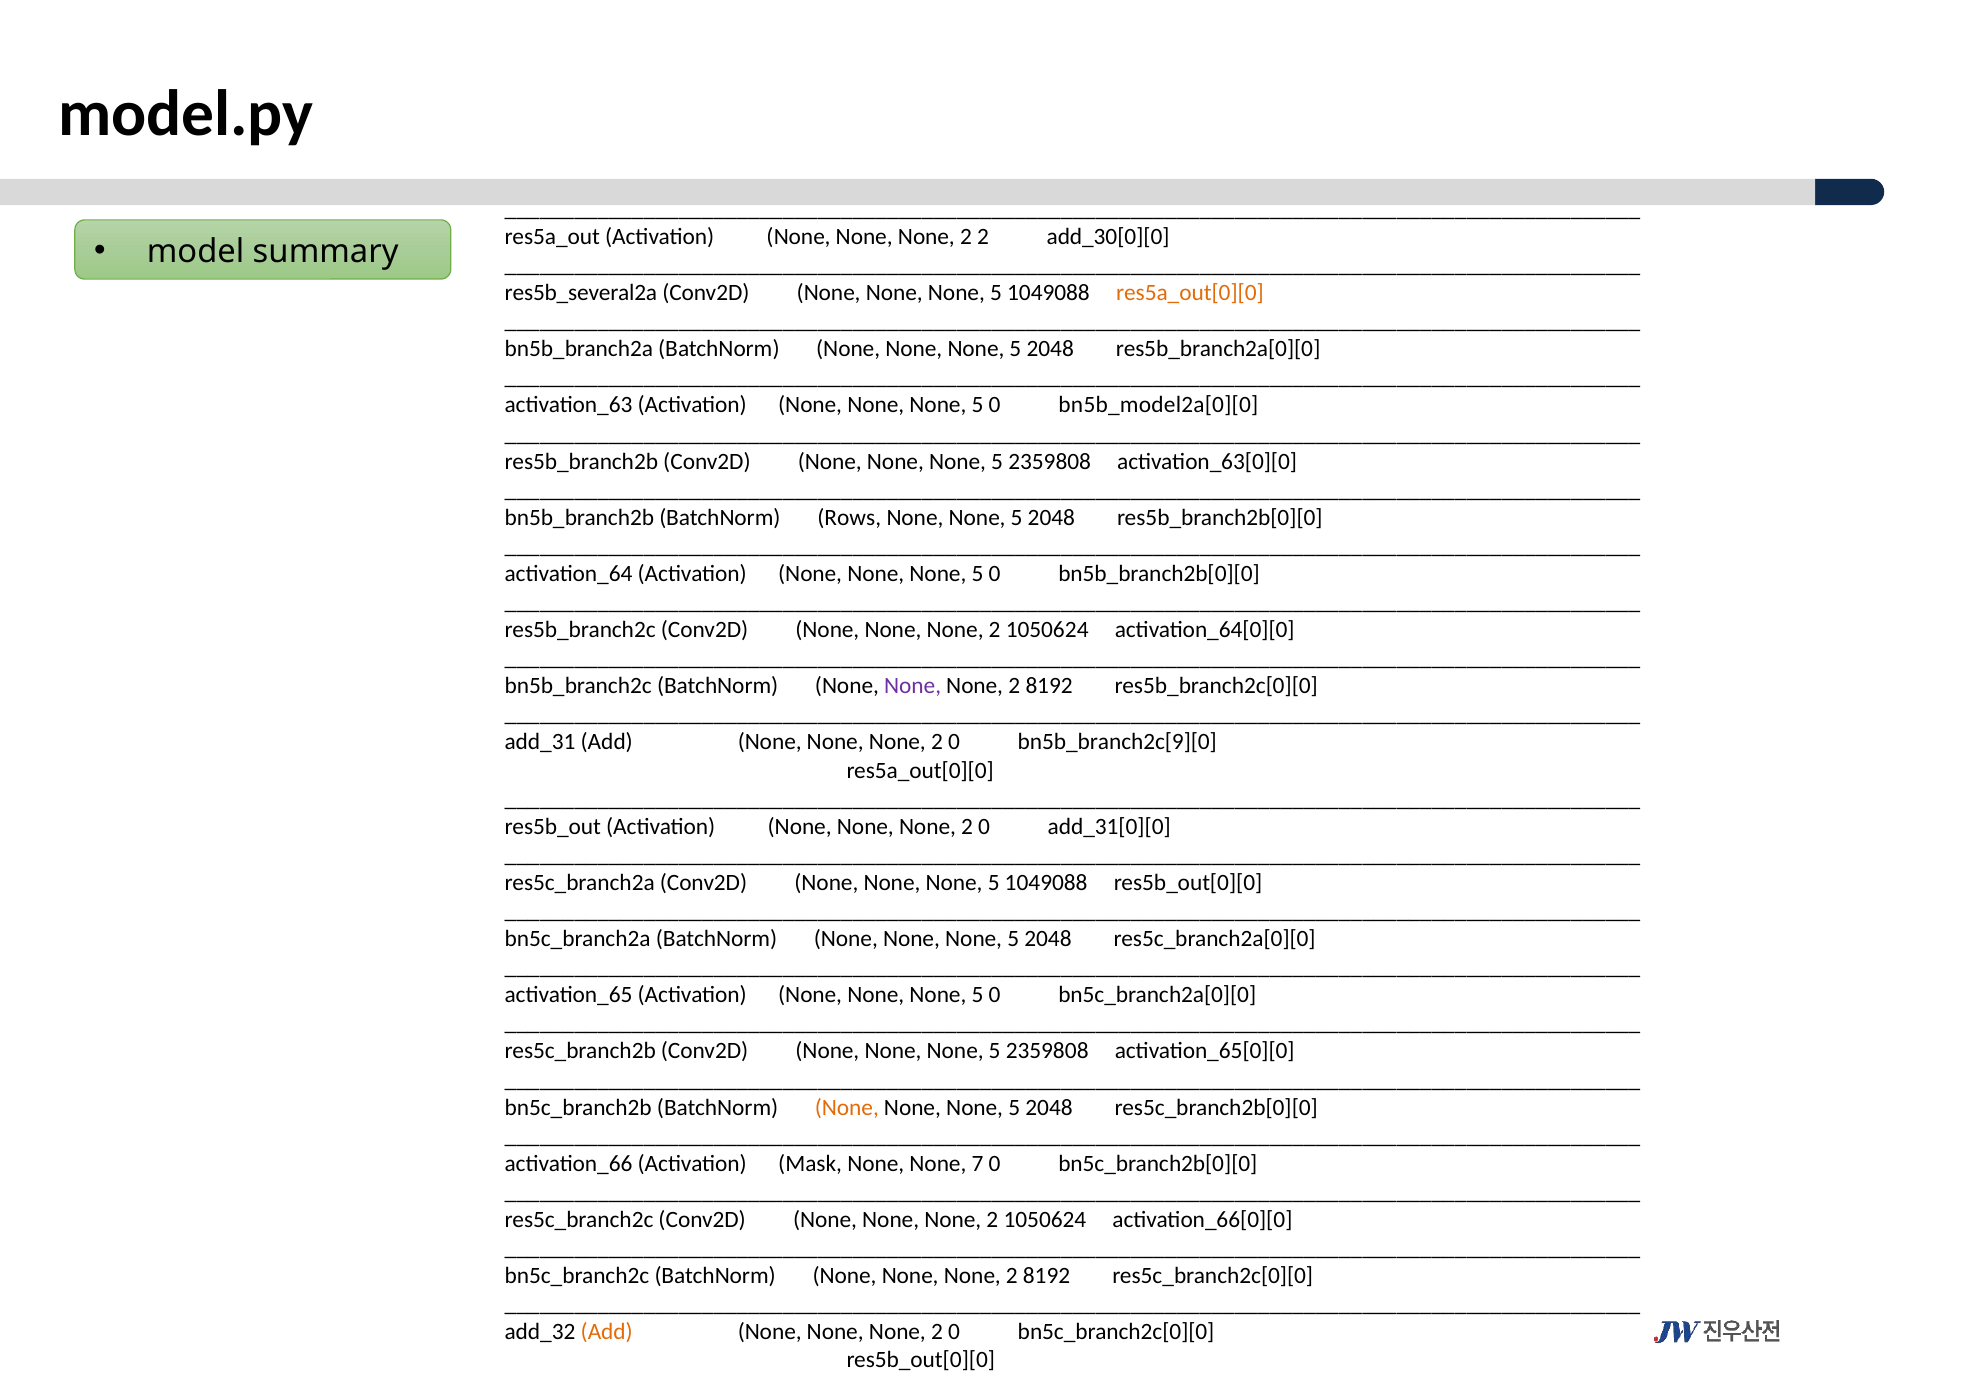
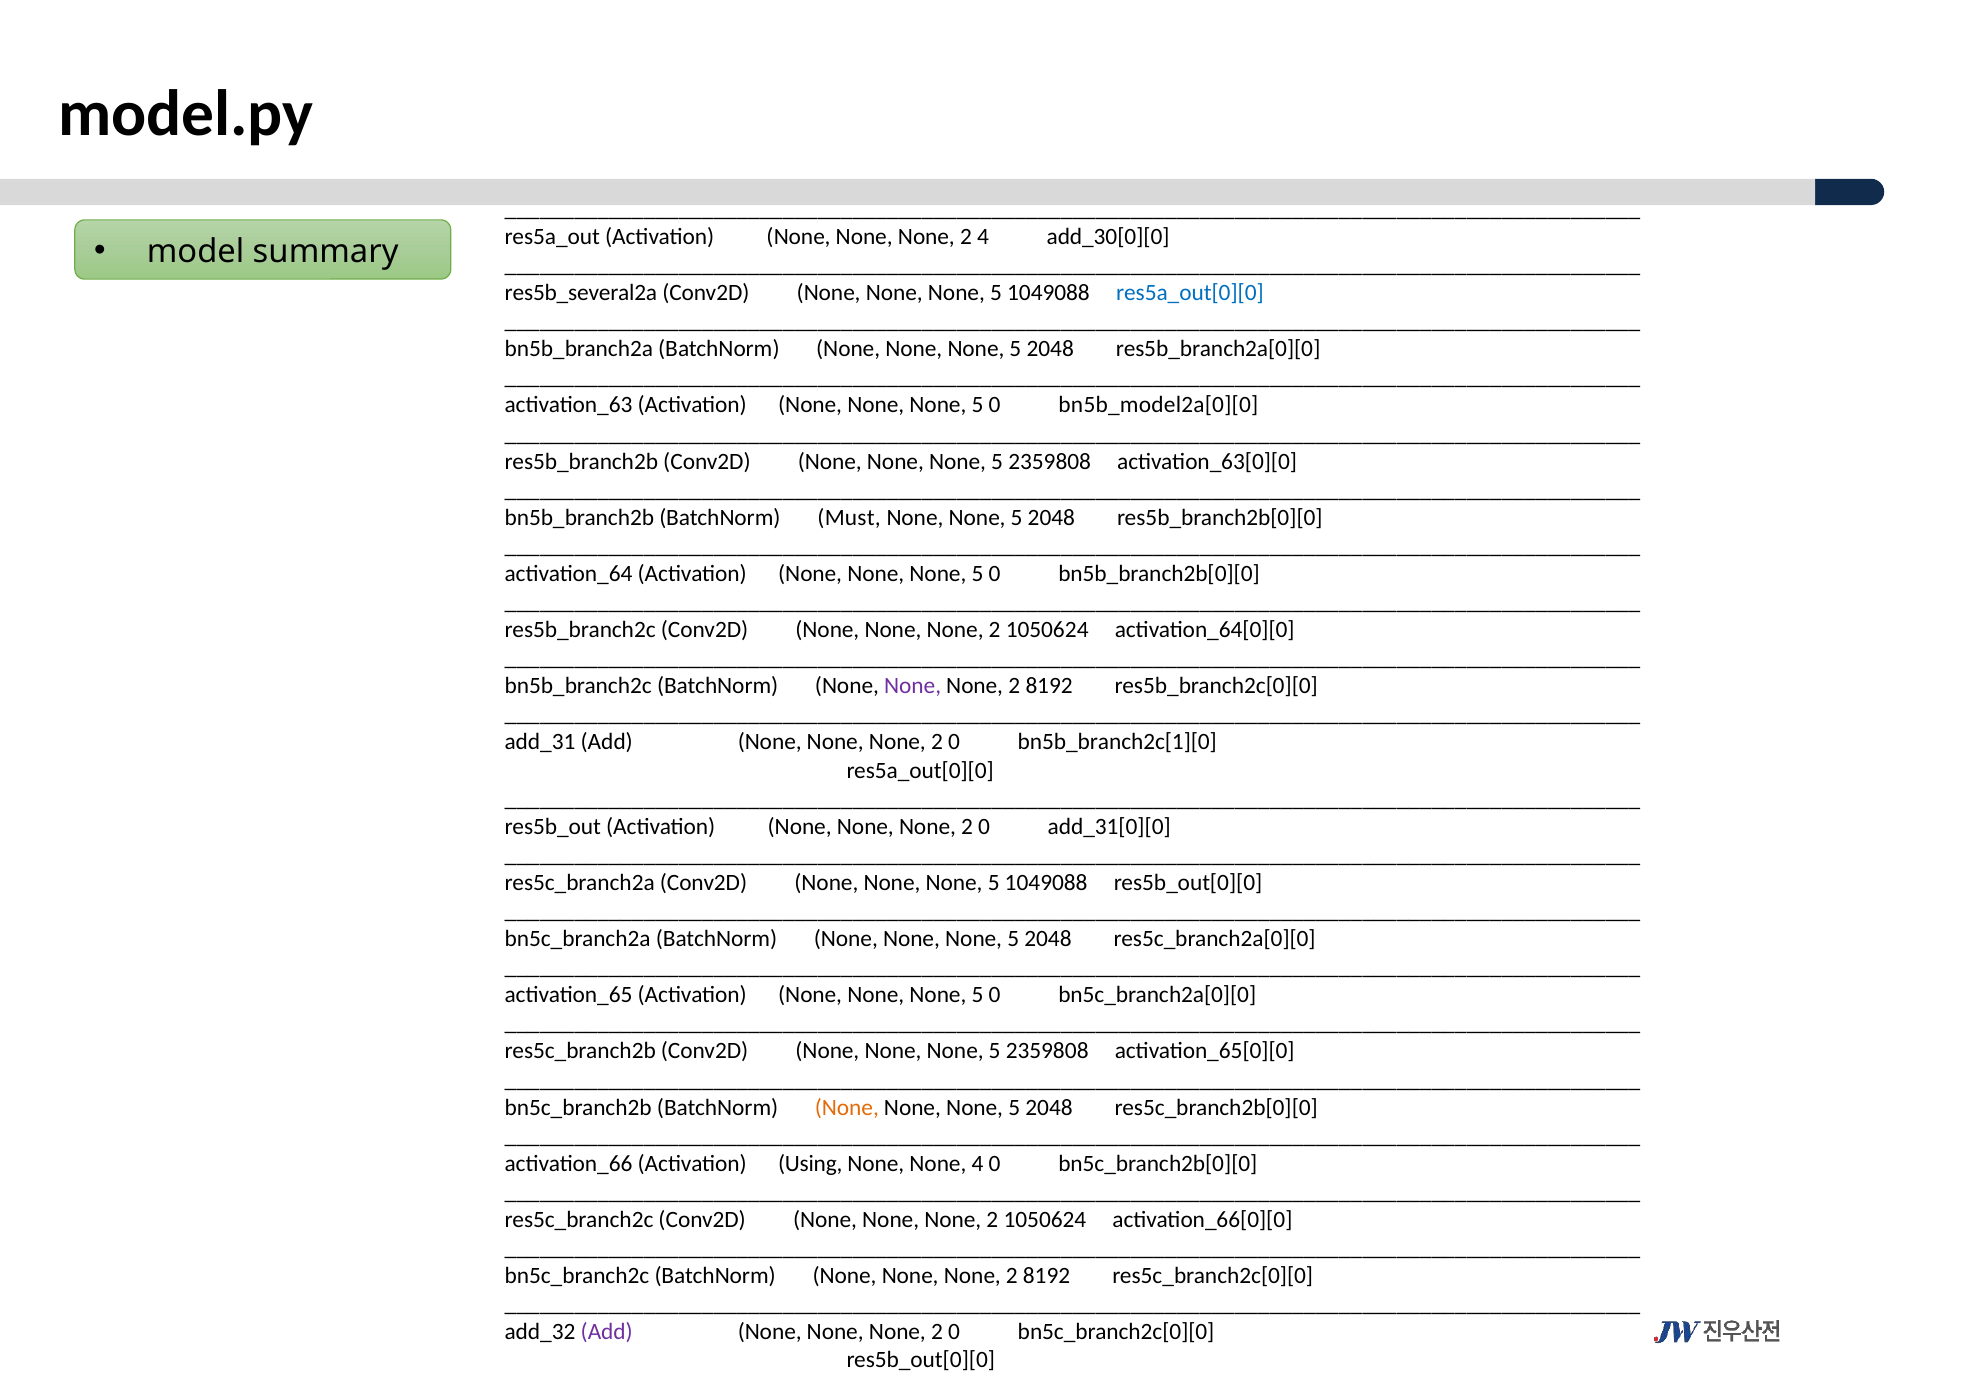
2 2: 2 -> 4 (983, 237)
res5a_out[0][0 colour: orange -> blue (1190, 293)
Rows: Rows -> Must (849, 517)
bn5b_branch2c[9][0: bn5b_branch2c[9][0 -> bn5b_branch2c[1][0 (1117, 742)
Mask: Mask -> Using (810, 1163)
None 7: 7 -> 4 (977, 1163)
Add colour: orange -> purple (607, 1332)
